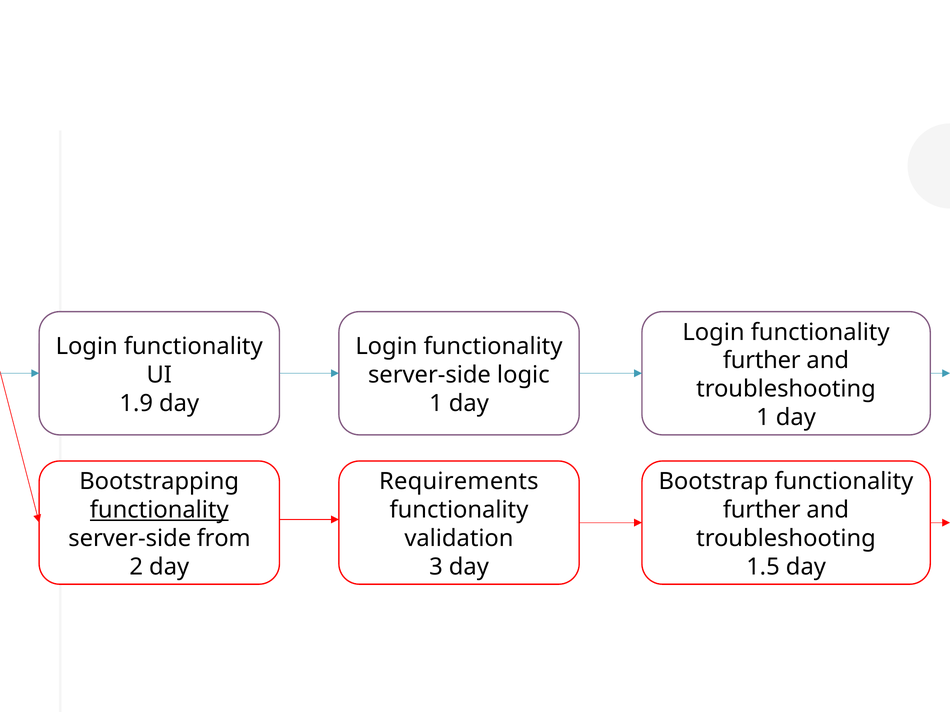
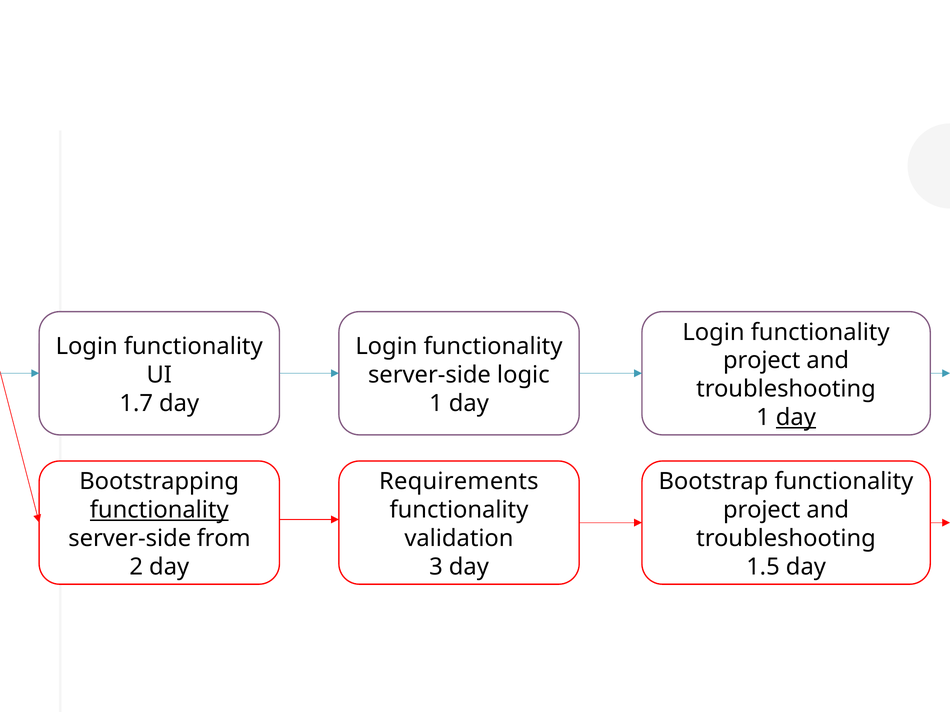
further: further -> project (762, 361)
1.9: 1.9 -> 1.7 (136, 404)
day underline: none -> present (796, 418)
further: further -> project (762, 510)
